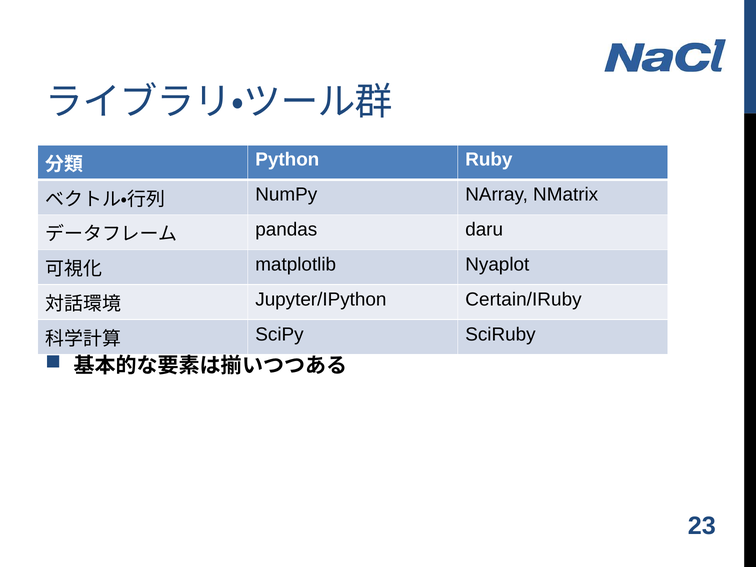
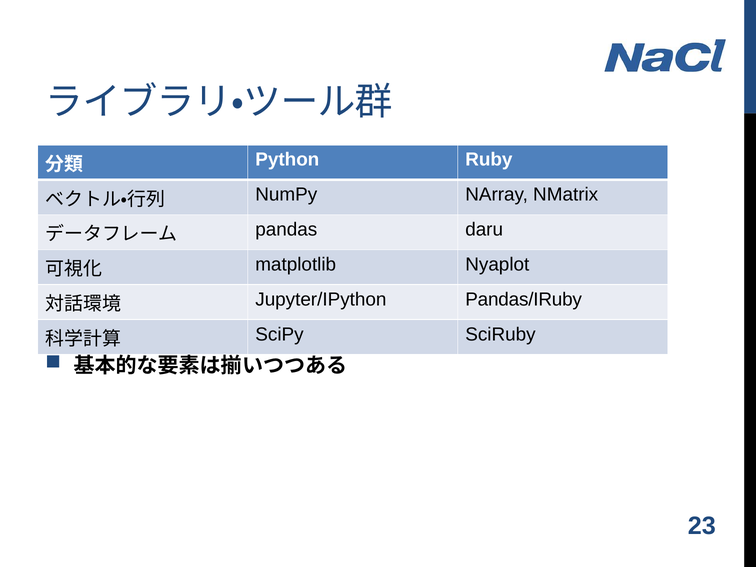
Certain/IRuby: Certain/IRuby -> Pandas/IRuby (524, 299)
